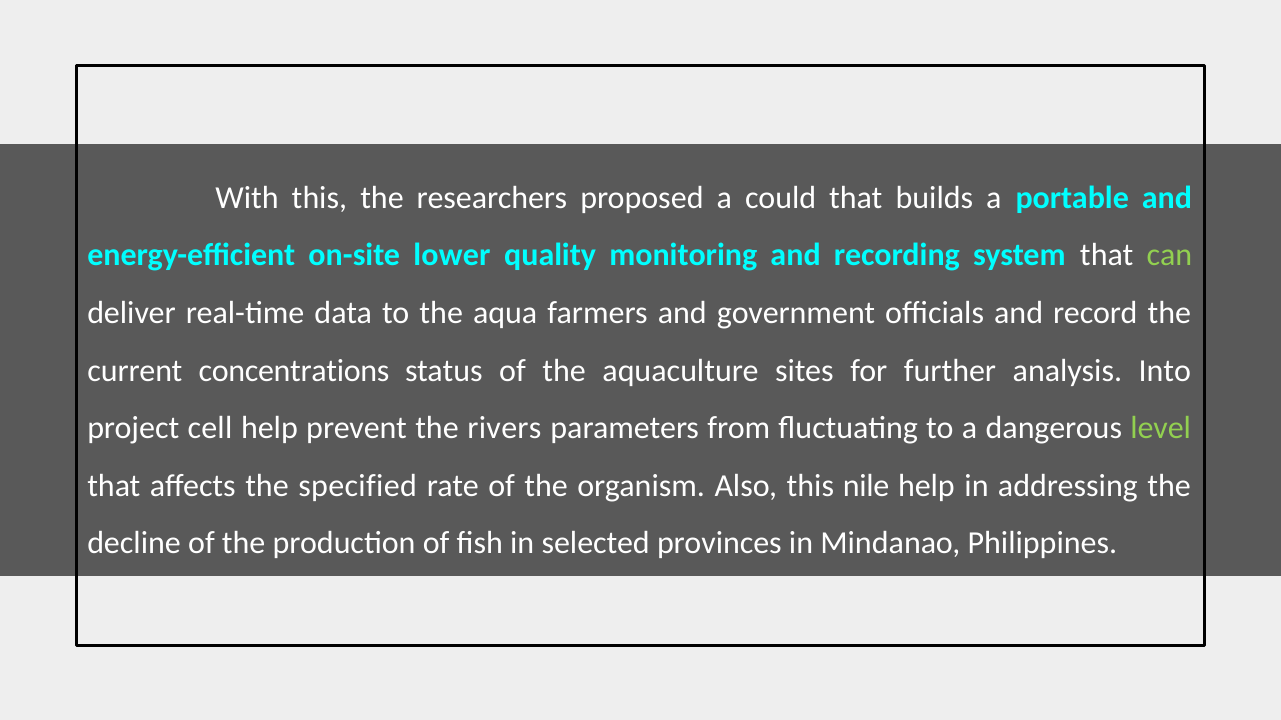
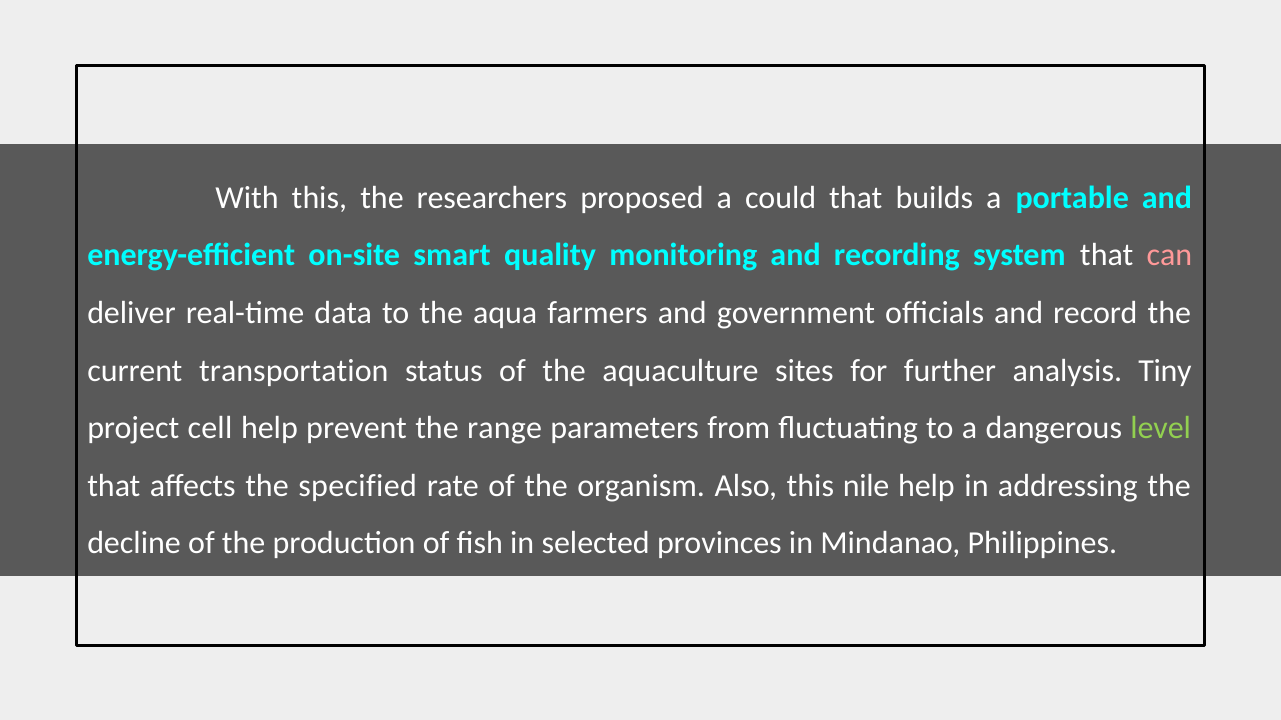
lower: lower -> smart (452, 256)
can colour: light green -> pink (1169, 256)
concentrations: concentrations -> transportation (294, 371)
Into: Into -> Tiny (1165, 371)
rivers: rivers -> range (505, 429)
